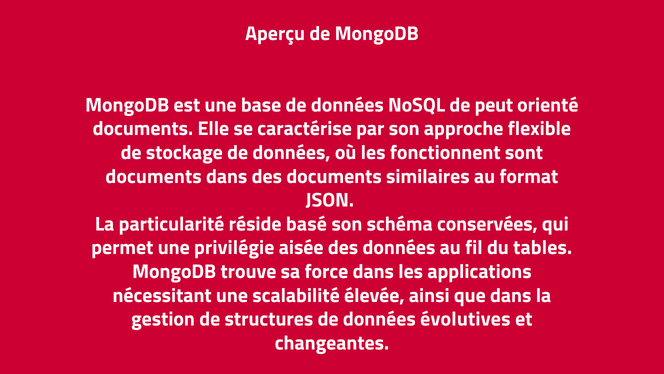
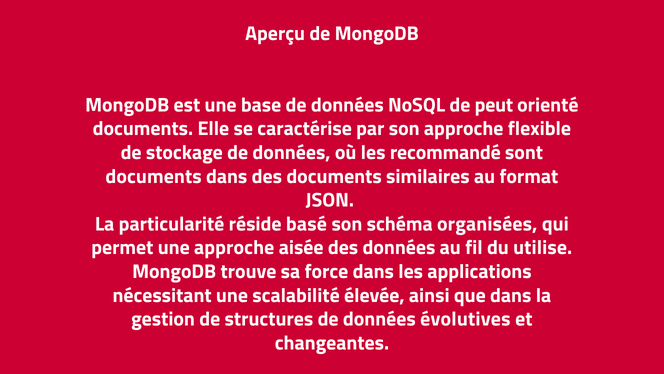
fonctionnent: fonctionnent -> recommandé (445, 152)
conservées: conservées -> organisées (487, 224)
une privilégie: privilégie -> approche (234, 248)
tables: tables -> utilise (543, 248)
